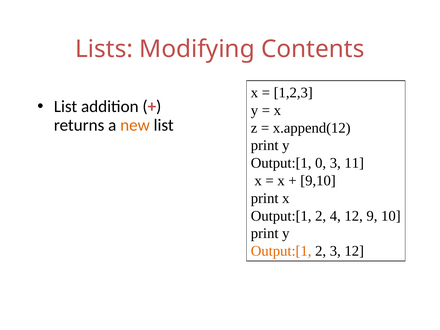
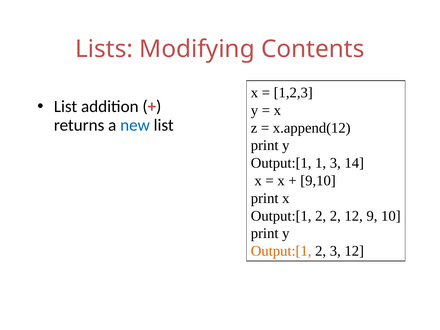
new colour: orange -> blue (135, 125)
0: 0 -> 1 (321, 163)
11: 11 -> 14 (354, 163)
2 4: 4 -> 2 (335, 216)
